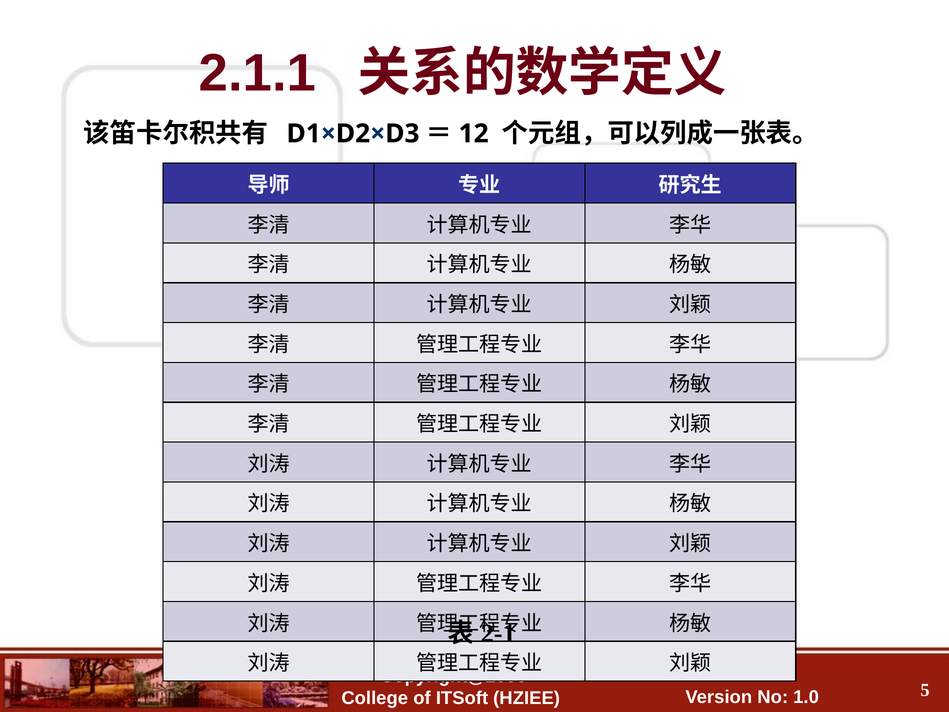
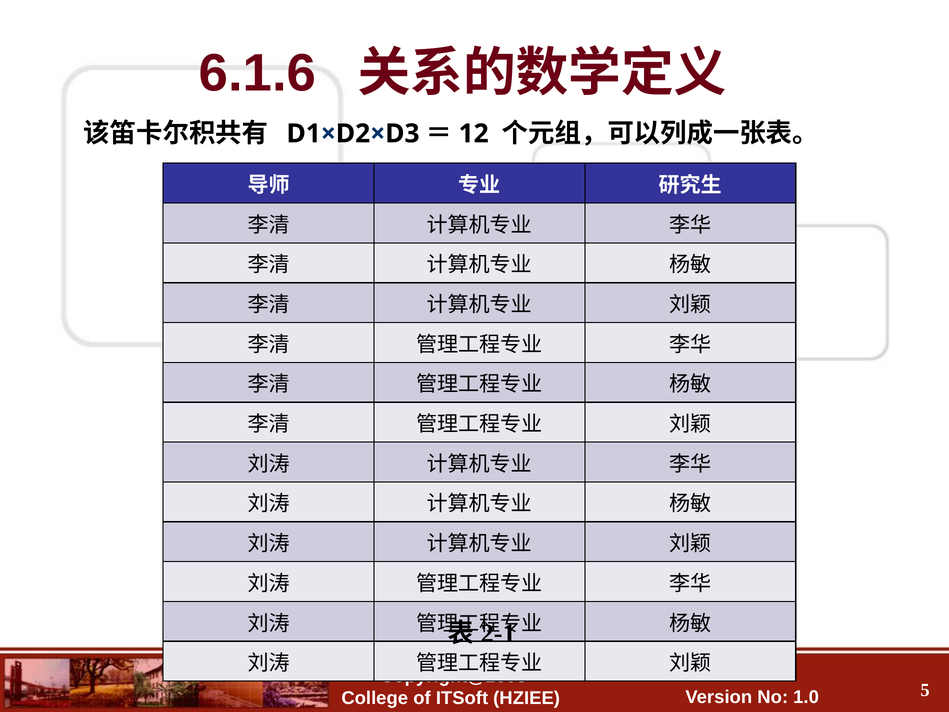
2.1.1: 2.1.1 -> 6.1.6 (257, 73)
